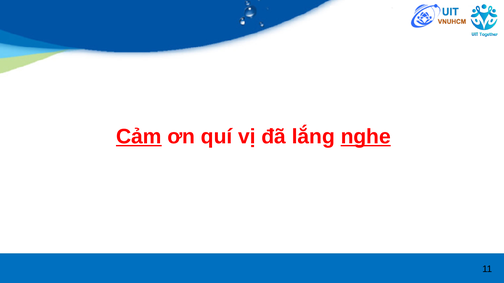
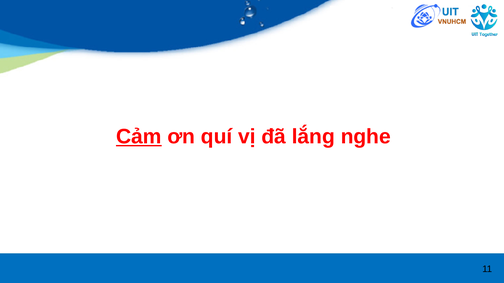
nghe underline: present -> none (366, 137)
